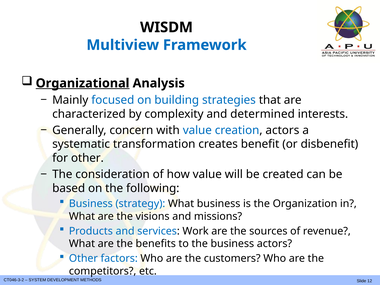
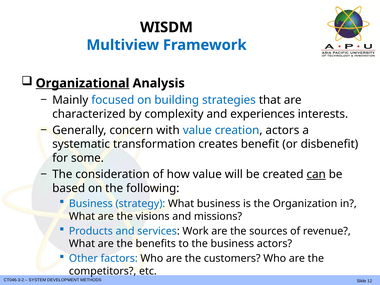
determined: determined -> experiences (263, 114)
for other: other -> some (87, 158)
can underline: none -> present (316, 174)
